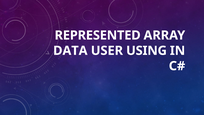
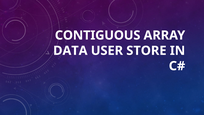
REPRESENTED: REPRESENTED -> CONTIGUOUS (98, 35)
USING: USING -> STORE (146, 51)
